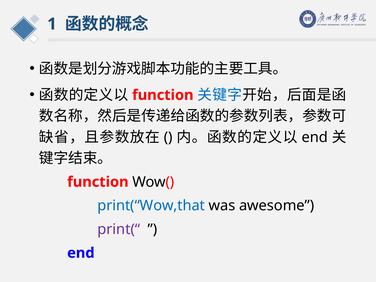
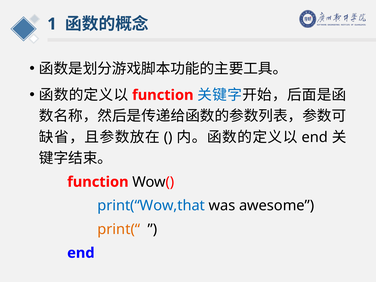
print(“ colour: purple -> orange (119, 229)
